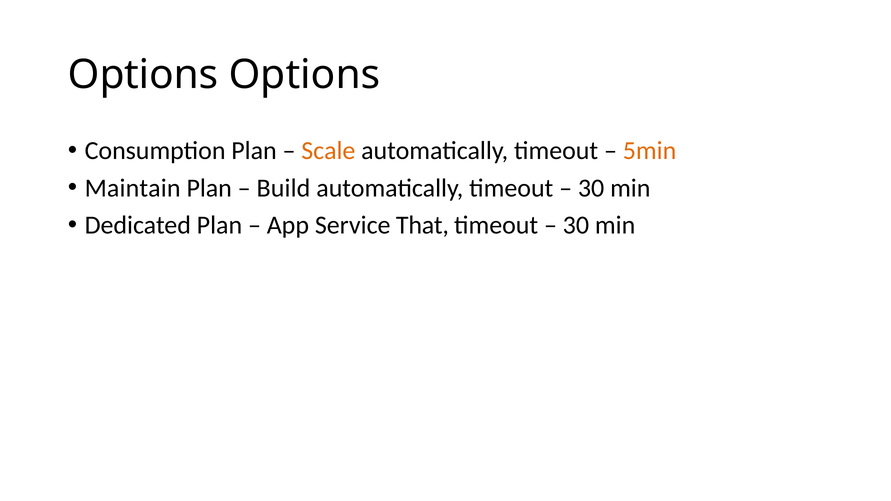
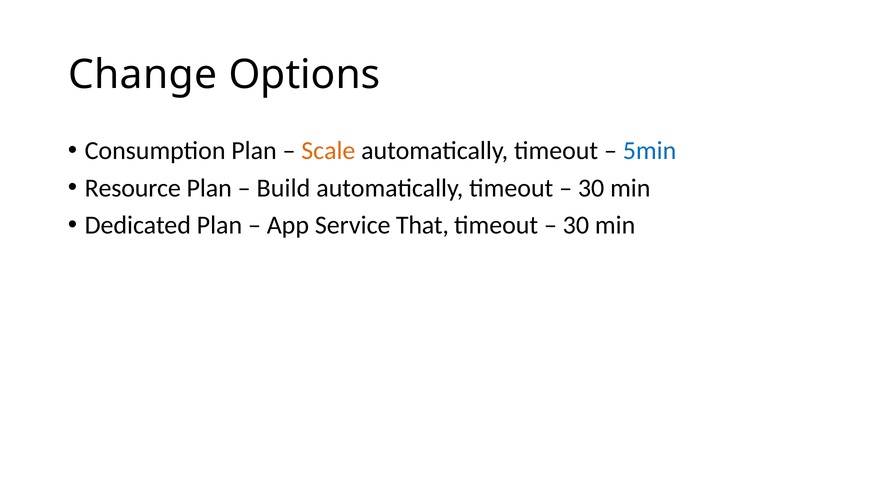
Options: Options -> Change (143, 75)
5min colour: orange -> blue (650, 151)
Maintain: Maintain -> Resource (133, 188)
